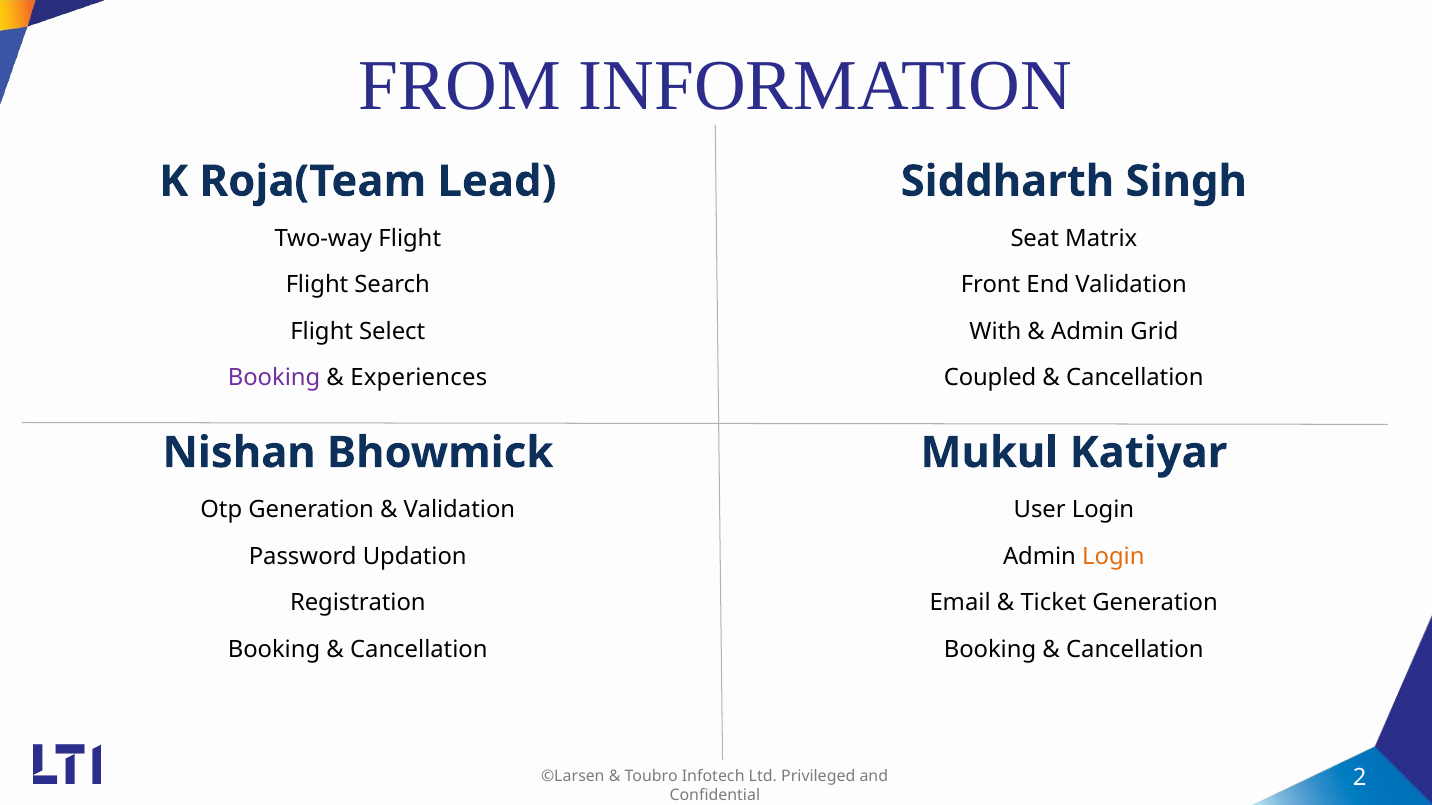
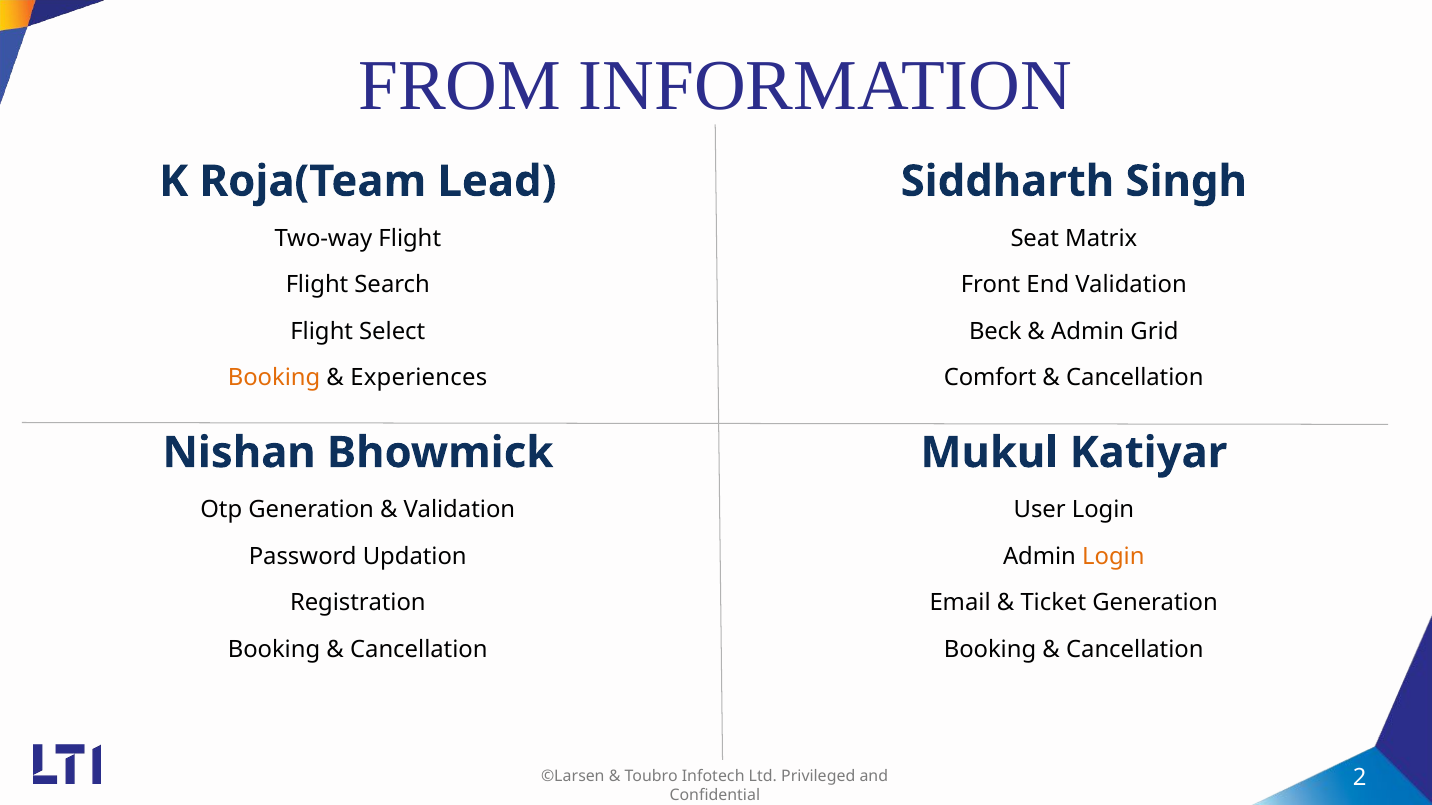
With: With -> Beck (995, 332)
Booking colour: purple -> orange (274, 378)
Coupled: Coupled -> Comfort (990, 378)
